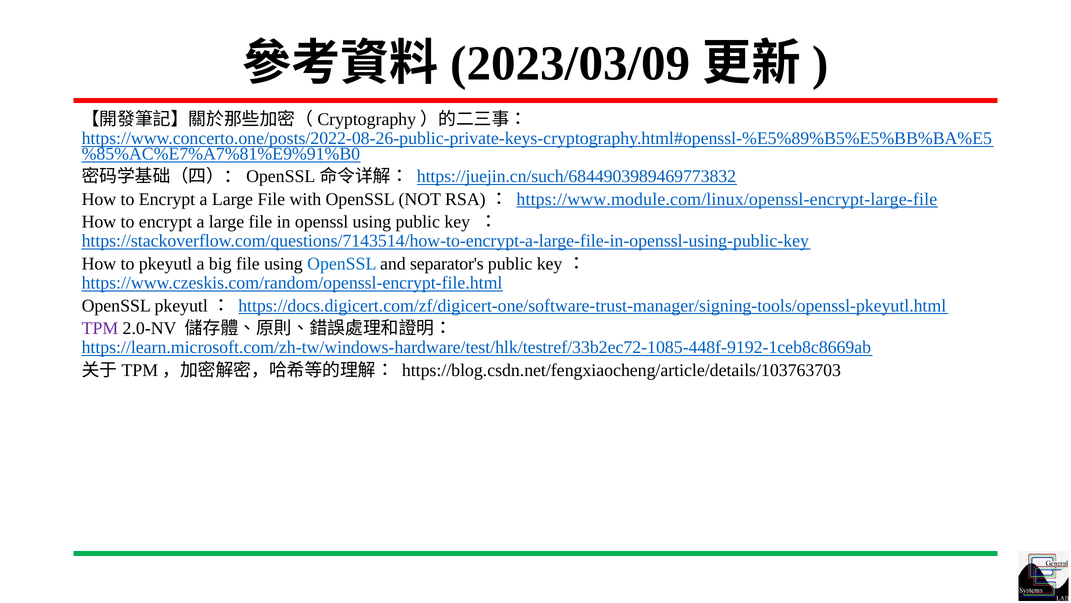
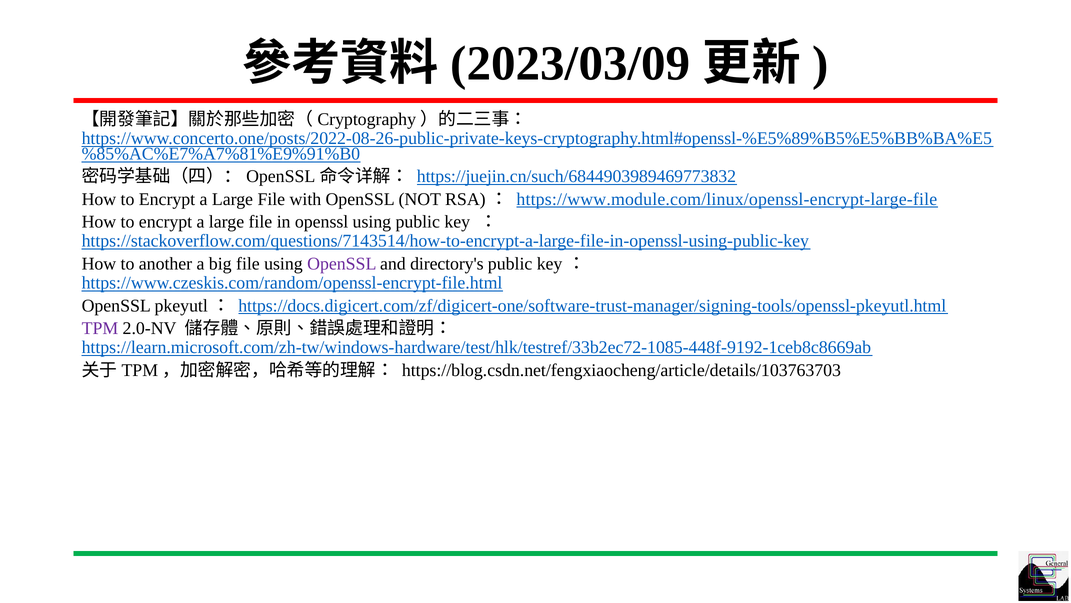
pkeyutl: pkeyutl -> another (166, 263)
OpenSSL colour: blue -> purple (342, 263)
separator's: separator's -> directory's (447, 263)
